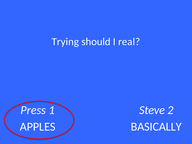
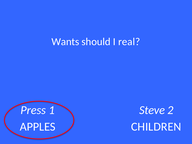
Trying: Trying -> Wants (65, 42)
BASICALLY: BASICALLY -> CHILDREN (156, 127)
